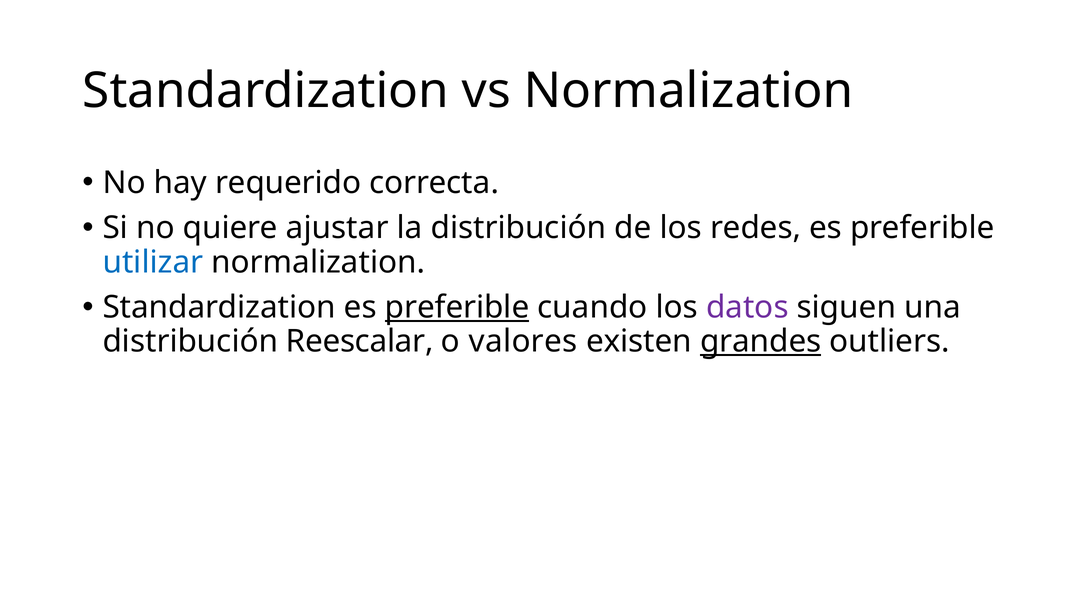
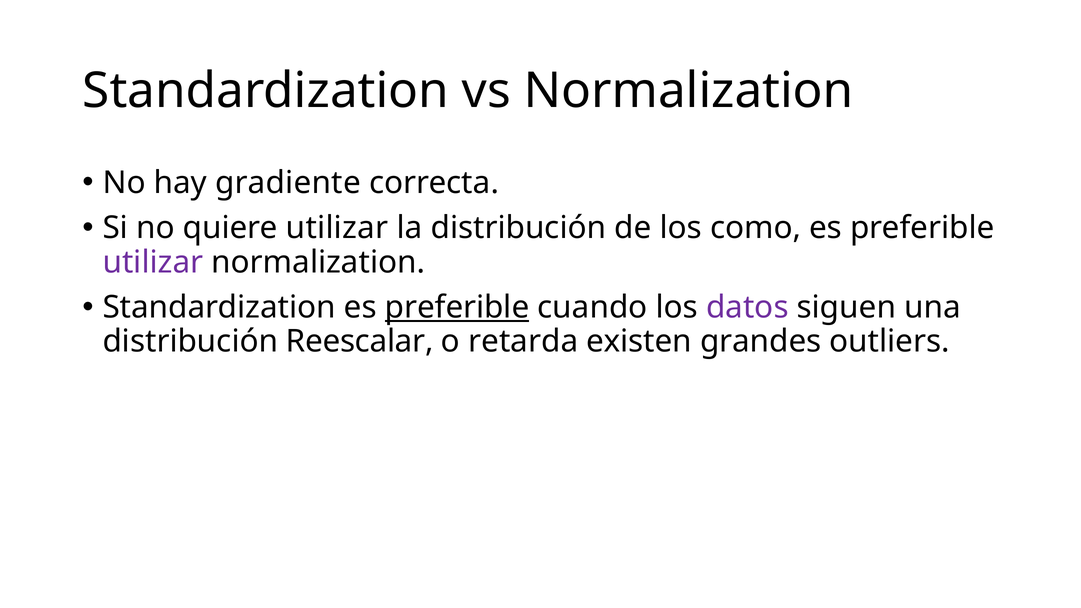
requerido: requerido -> gradiente (288, 183)
quiere ajustar: ajustar -> utilizar (337, 228)
redes: redes -> como (756, 228)
utilizar colour: blue -> purple (153, 262)
valores: valores -> retarda (523, 342)
grandes underline: present -> none (761, 342)
